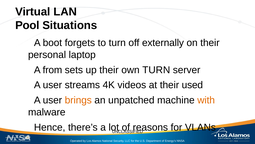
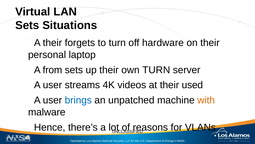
Pool: Pool -> Sets (27, 25)
boot: boot -> their (52, 43)
externally: externally -> hardware (163, 43)
brings colour: orange -> blue (78, 100)
